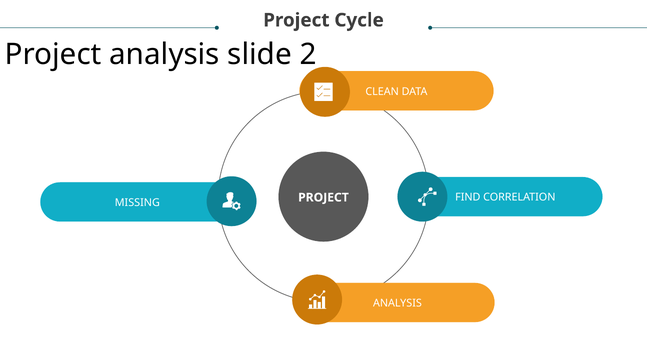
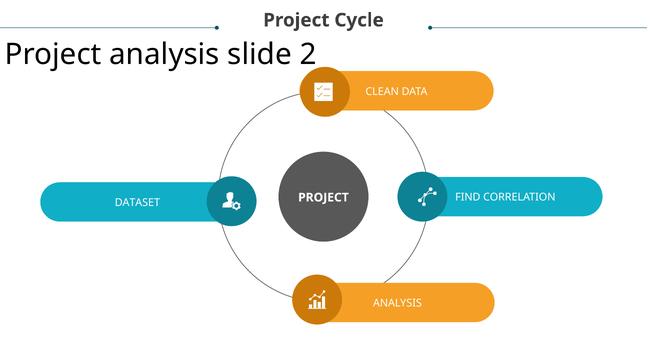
MISSING: MISSING -> DATASET (137, 203)
